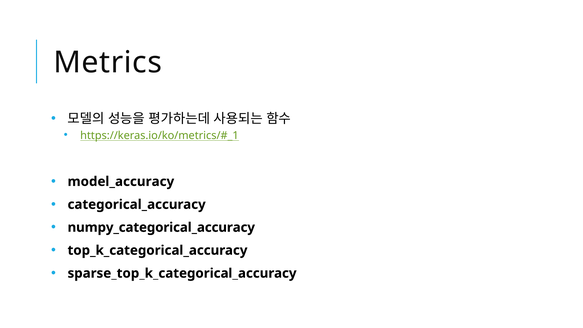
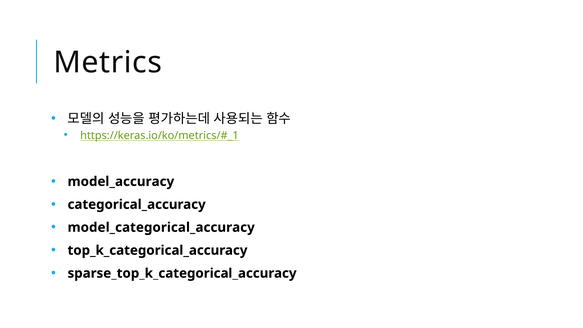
numpy_categorical_accuracy: numpy_categorical_accuracy -> model_categorical_accuracy (161, 227)
